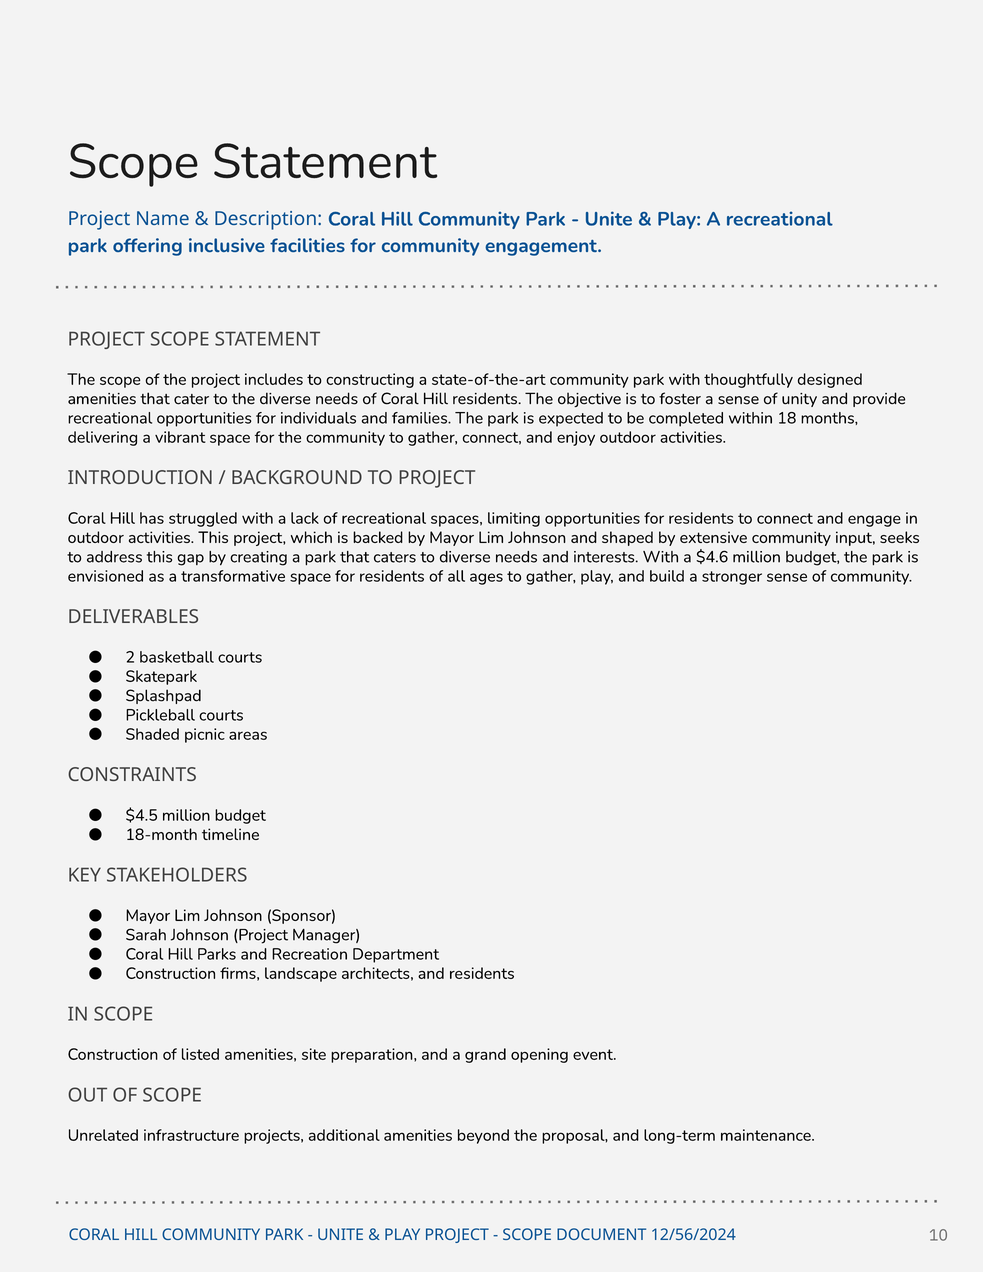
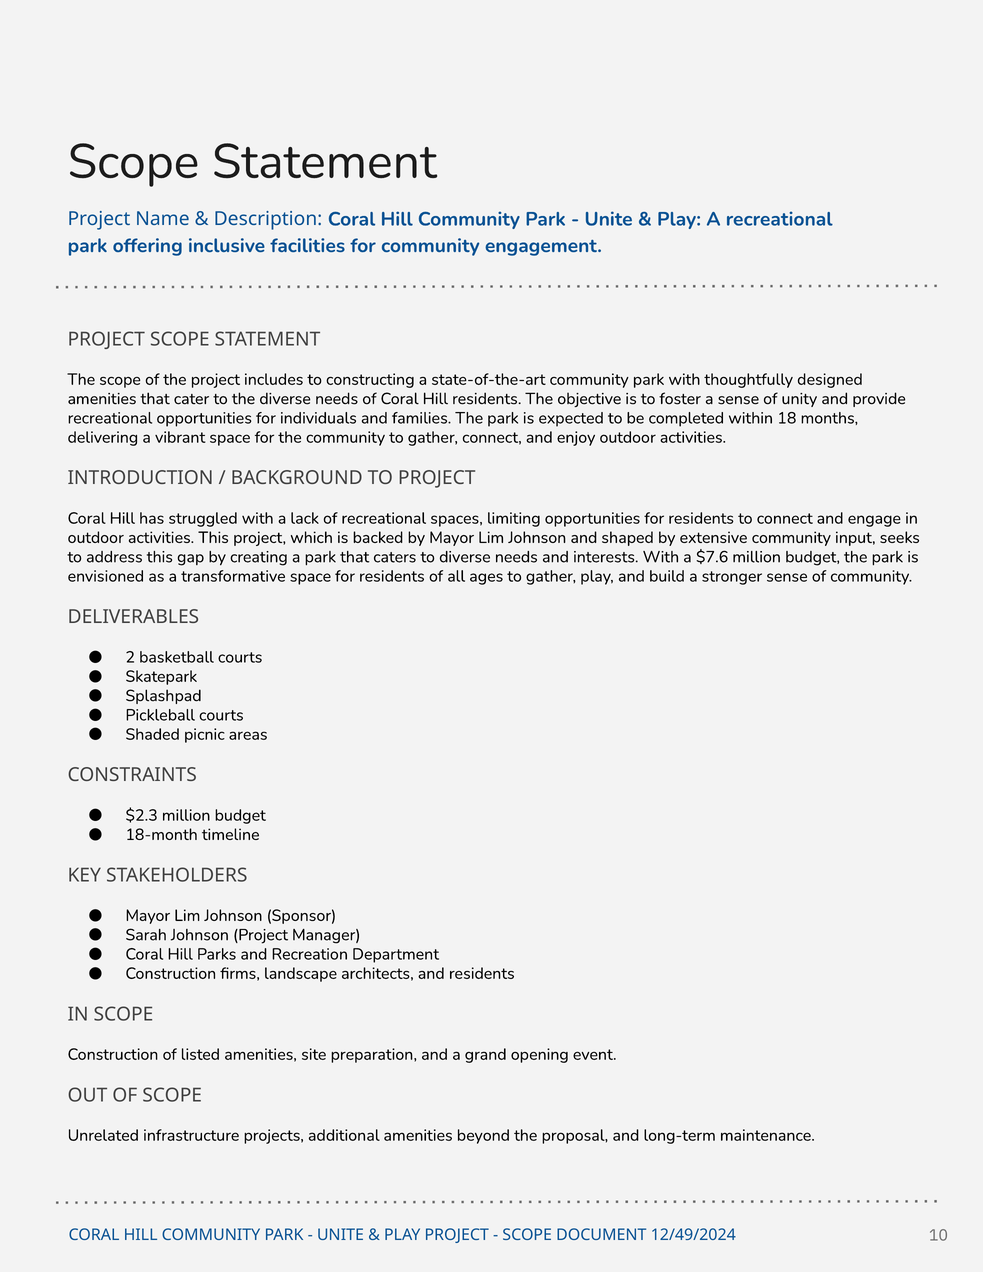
$4.6: $4.6 -> $7.6 (712, 557)
$4.5: $4.5 -> $2.3 (142, 815)
12/56/2024: 12/56/2024 -> 12/49/2024 (693, 1235)
